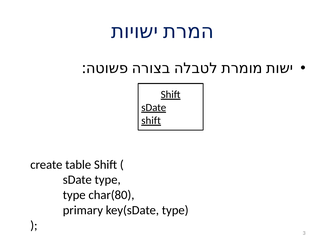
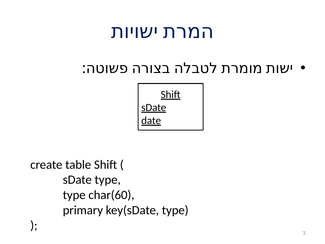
shift: shift -> date (151, 120)
char(80: char(80 -> char(60 (111, 195)
